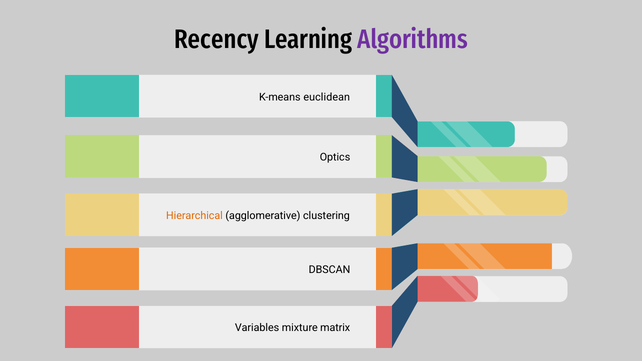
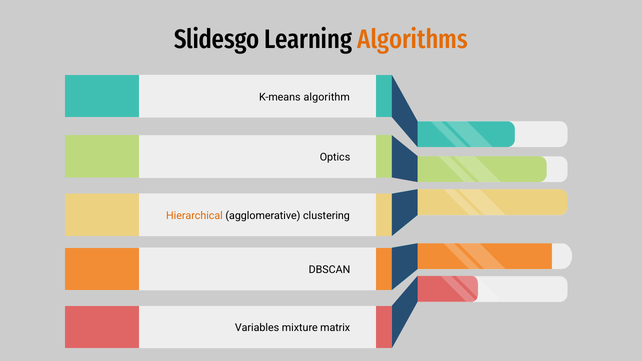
Recency: Recency -> Slidesgo (217, 40)
Algorithms colour: purple -> orange (413, 40)
euclidean: euclidean -> algorithm (327, 97)
